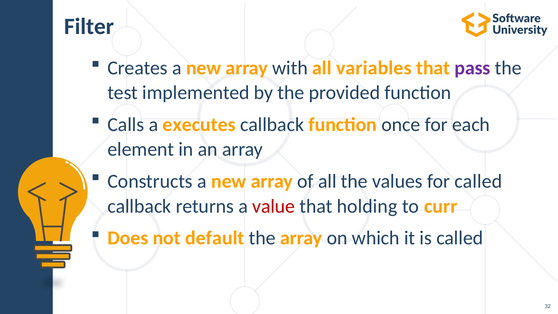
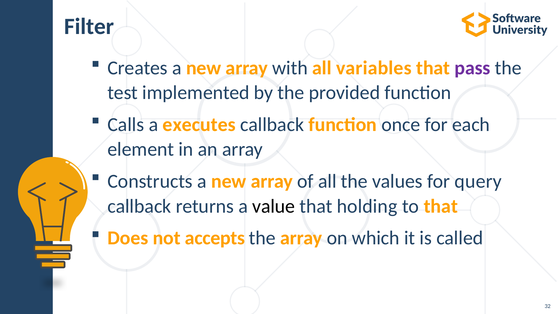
for called: called -> query (478, 181)
value colour: red -> black (274, 206)
to curr: curr -> that (441, 206)
default: default -> accepts (215, 238)
